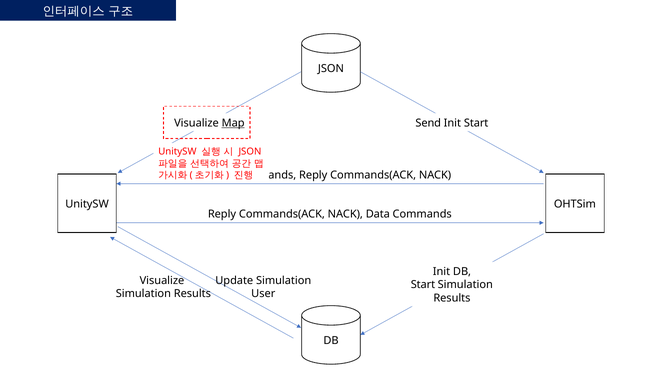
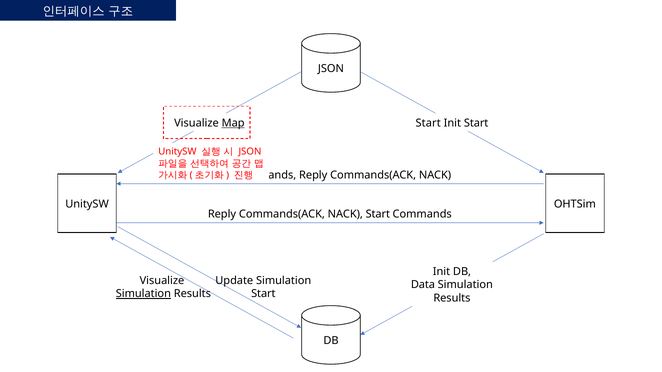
Send: Send -> Start (428, 123)
NACK Data: Data -> Start (378, 214)
Start: Start -> Data (423, 285)
Simulation underline: none -> present (143, 294)
User: User -> Start (263, 294)
